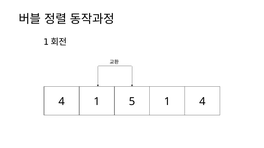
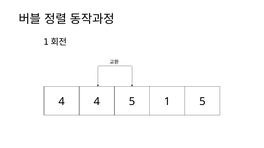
4 1: 1 -> 4 (97, 102)
1 4: 4 -> 5 (202, 102)
